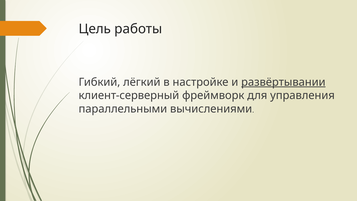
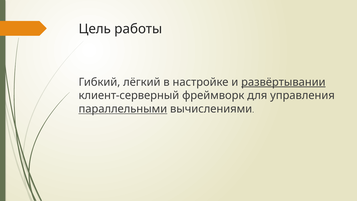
параллельными underline: none -> present (123, 109)
